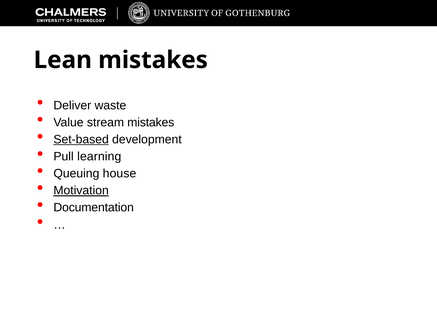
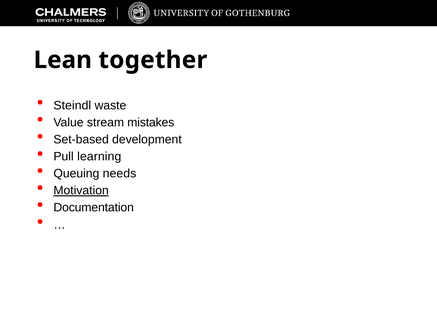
Lean mistakes: mistakes -> together (153, 60)
Deliver: Deliver -> Steindl (72, 105)
Set-based underline: present -> none (81, 139)
house: house -> needs (120, 173)
